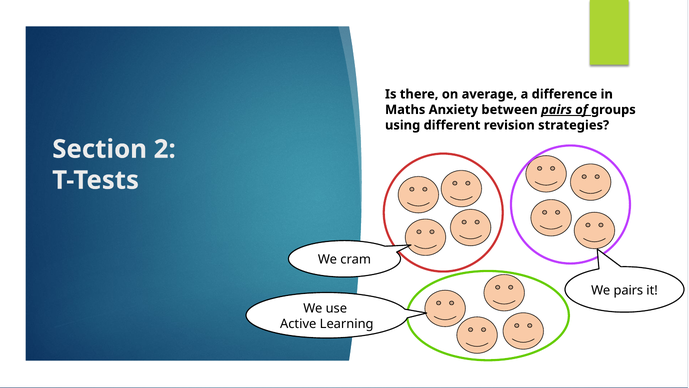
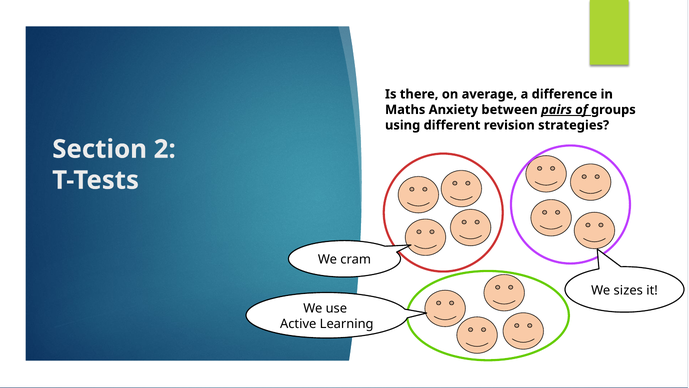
We pairs: pairs -> sizes (628, 290)
